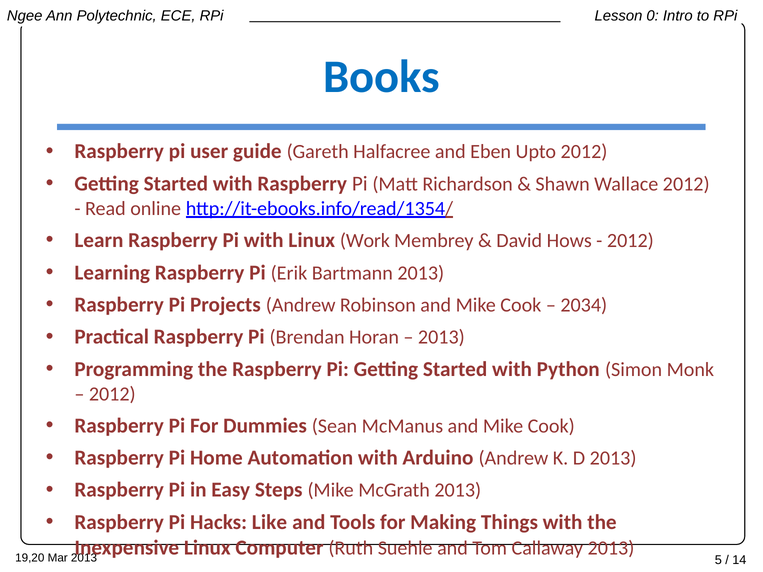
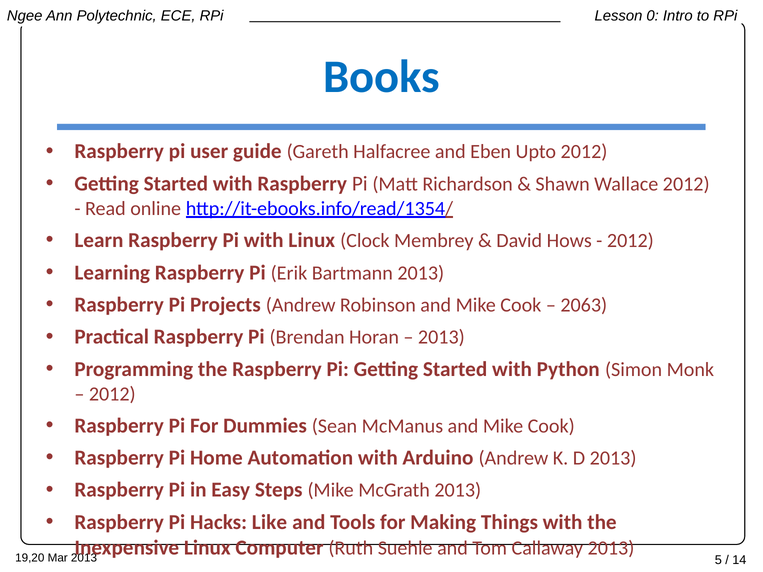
Work: Work -> Clock (365, 241)
2034: 2034 -> 2063 (584, 305)
